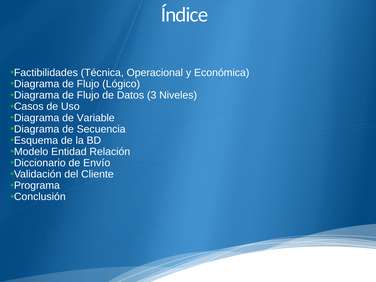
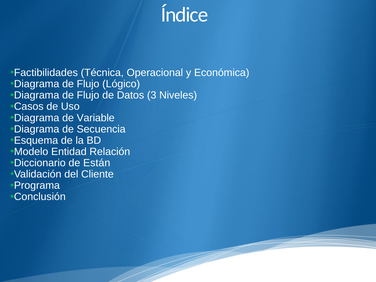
Envío: Envío -> Están (97, 163)
